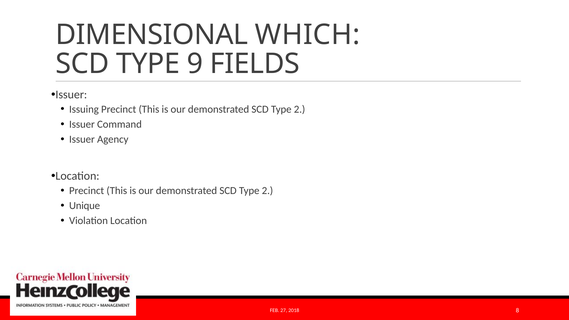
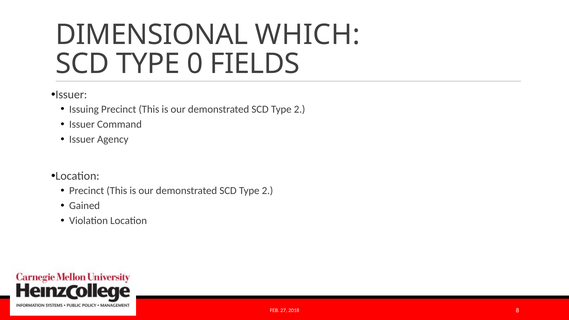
9: 9 -> 0 (195, 64)
Unique: Unique -> Gained (85, 206)
